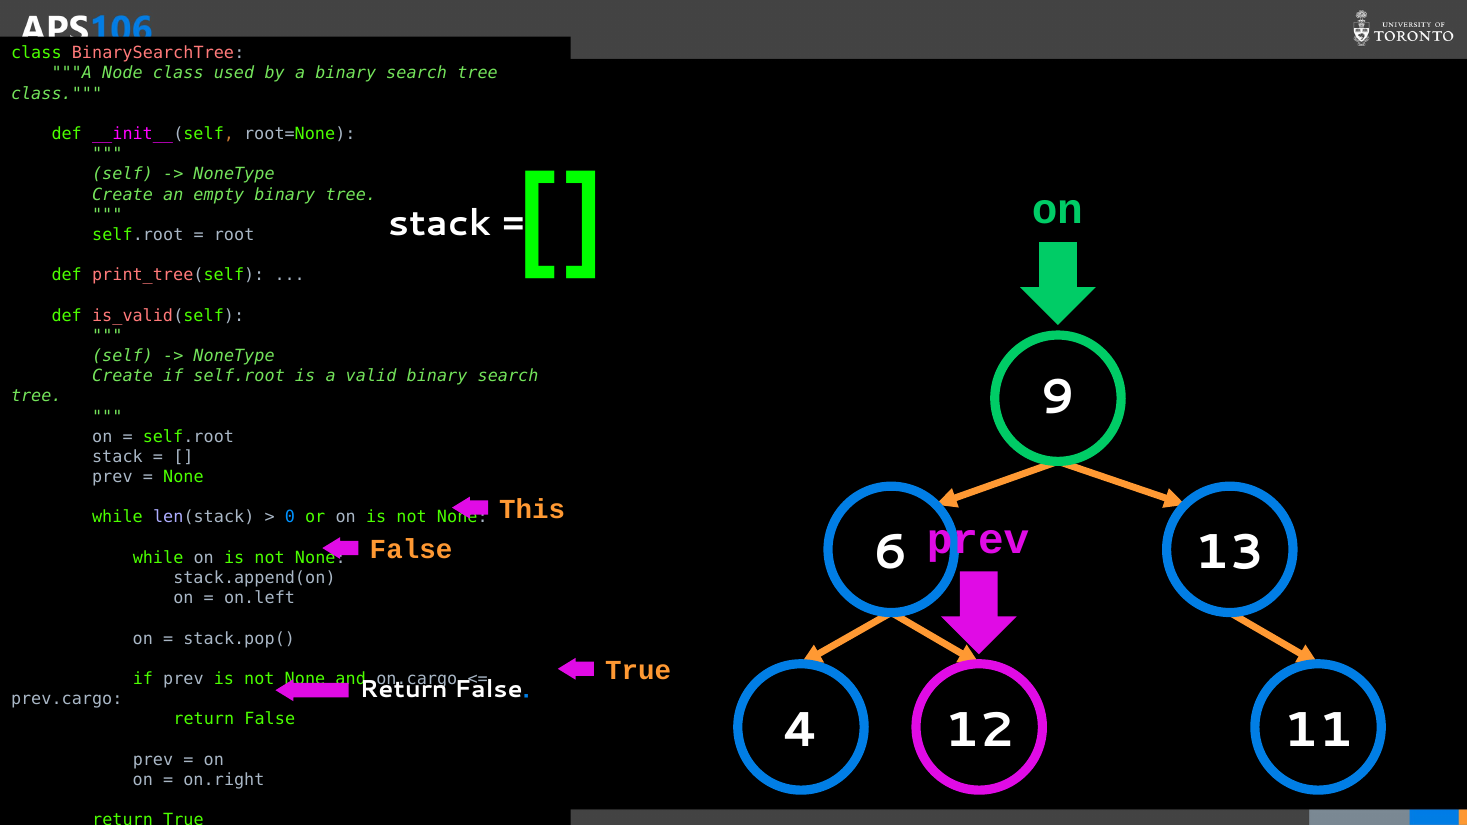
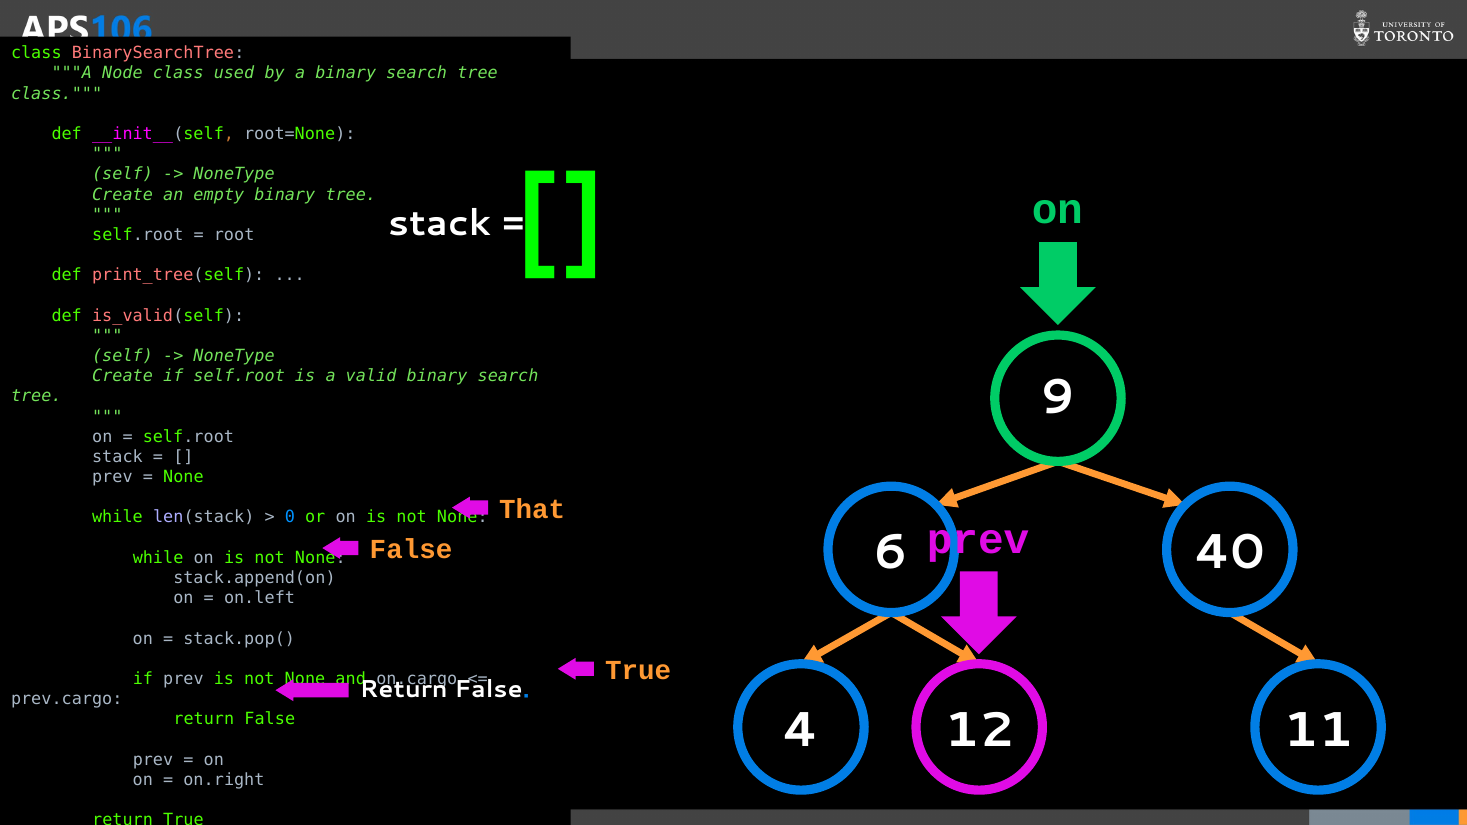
This: This -> That (532, 509)
13: 13 -> 40 (1230, 553)
